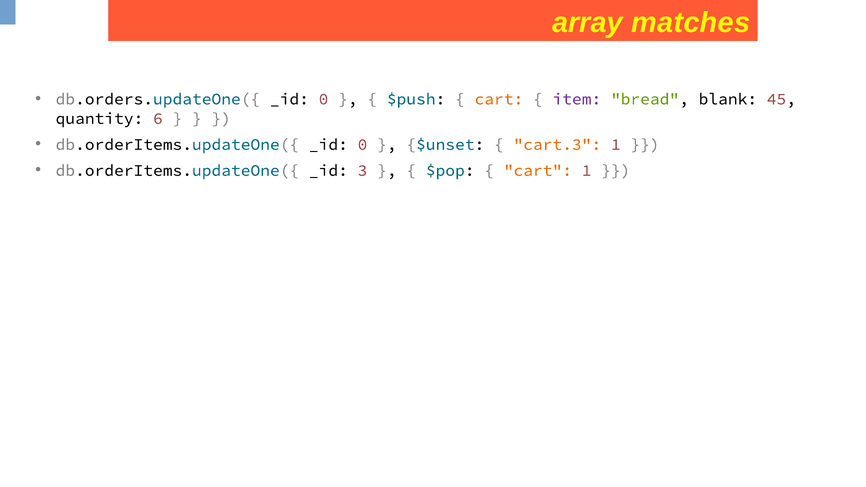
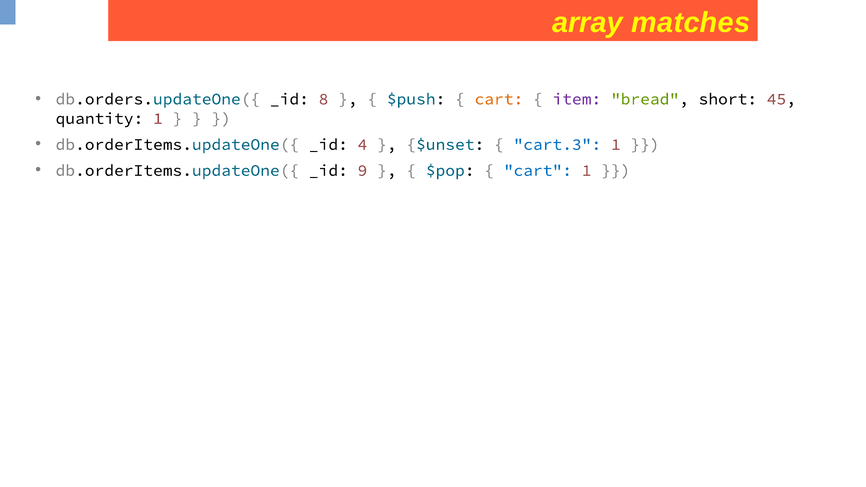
db.orders.updateOne({ _id 0: 0 -> 8 (324, 99)
blank: blank -> short (728, 99)
quantity 6: 6 -> 1 (158, 119)
db.orderItems.updateOne({ _id 0: 0 -> 4 (363, 145)
cart.3 colour: orange -> blue (557, 145)
3: 3 -> 9 (363, 170)
cart colour: orange -> blue (538, 170)
